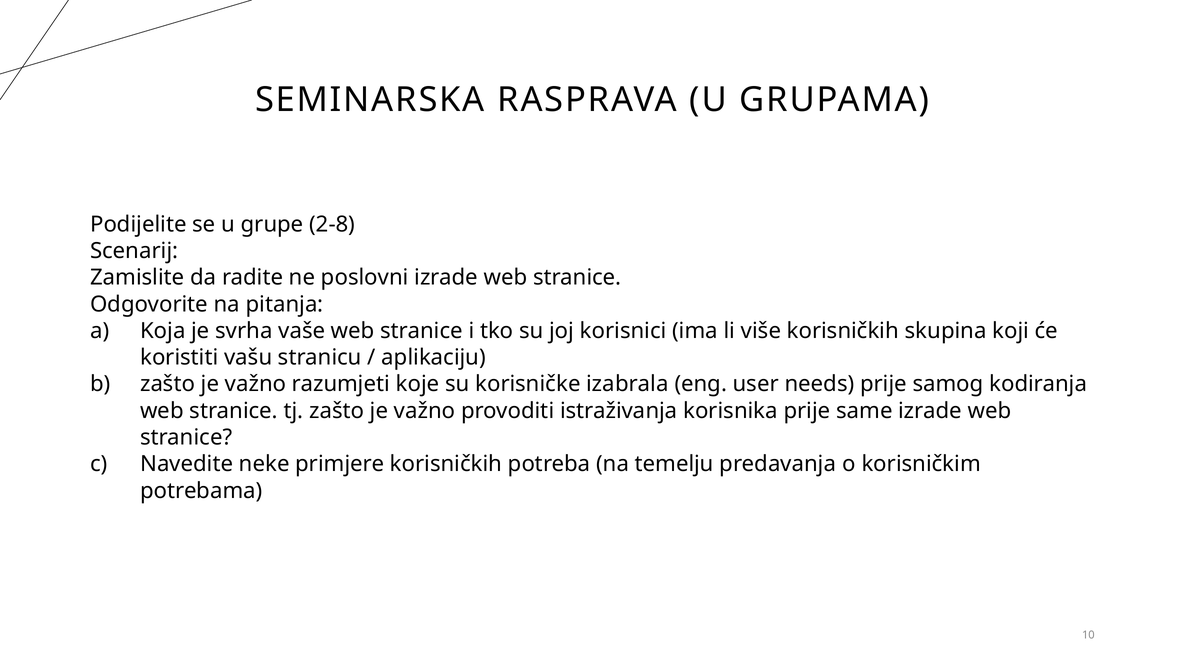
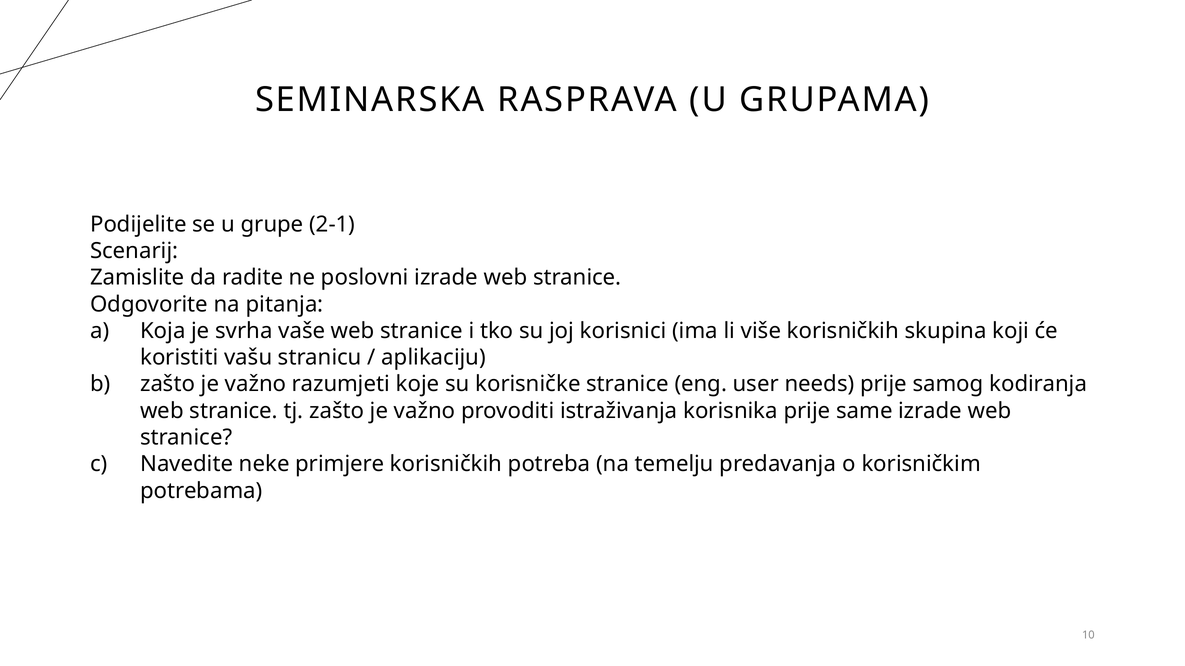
2-8: 2-8 -> 2-1 (332, 224)
korisničke izabrala: izabrala -> stranice (628, 384)
